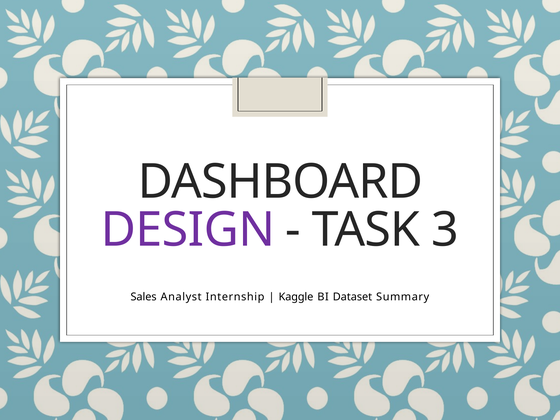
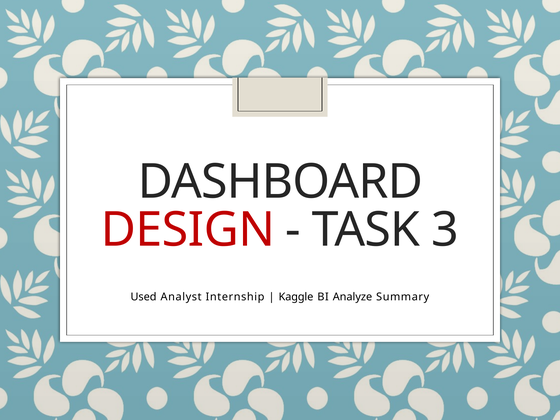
DESIGN colour: purple -> red (188, 230)
Sales: Sales -> Used (144, 297)
Dataset: Dataset -> Analyze (352, 297)
